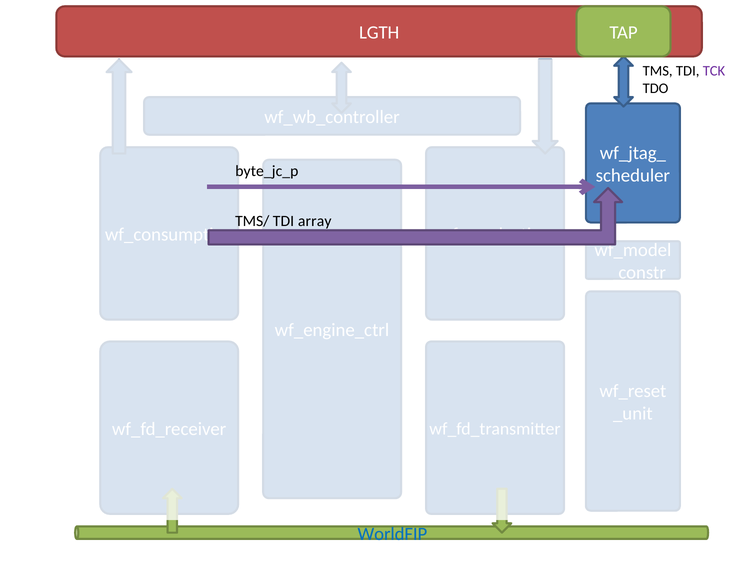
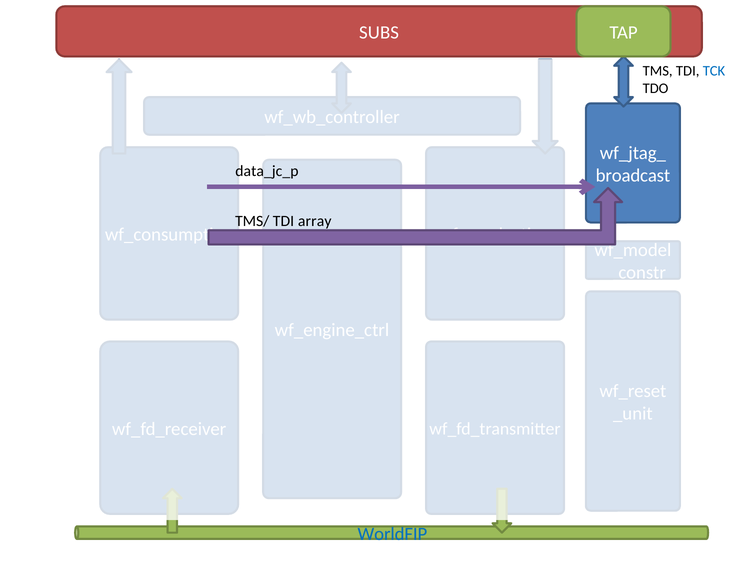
LGTH: LGTH -> SUBS (379, 33)
TCK colour: purple -> blue (714, 71)
byte_jc_p: byte_jc_p -> data_jc_p (267, 171)
scheduler: scheduler -> broadcast (633, 175)
